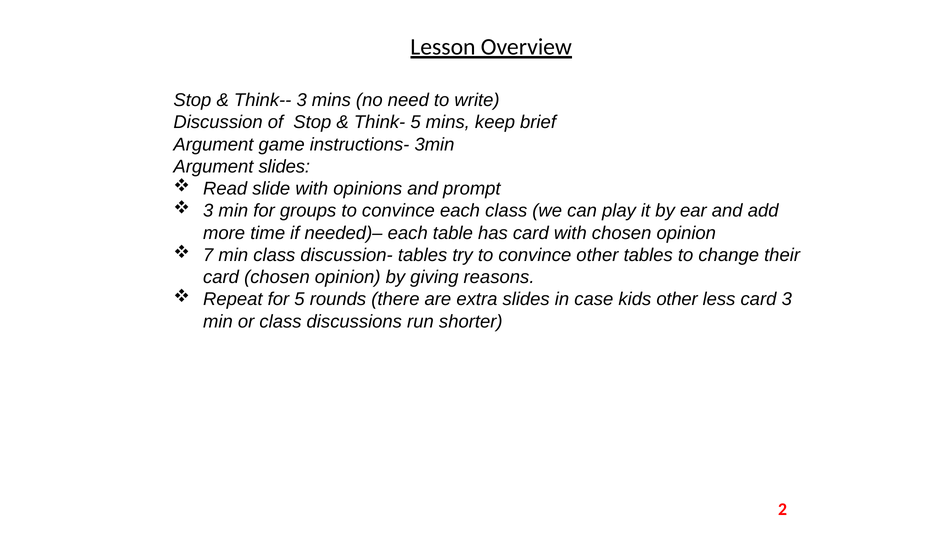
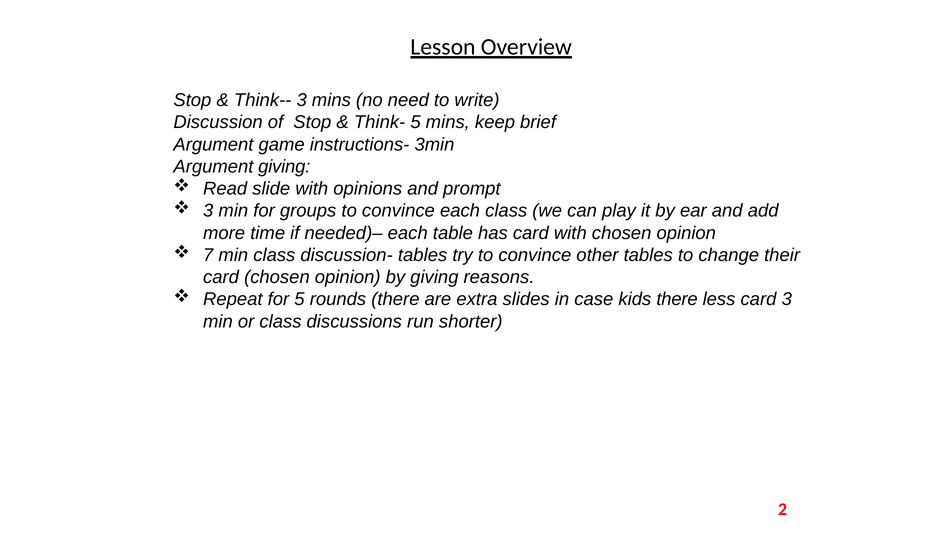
Argument slides: slides -> giving (284, 167)
kids other: other -> there (677, 299)
